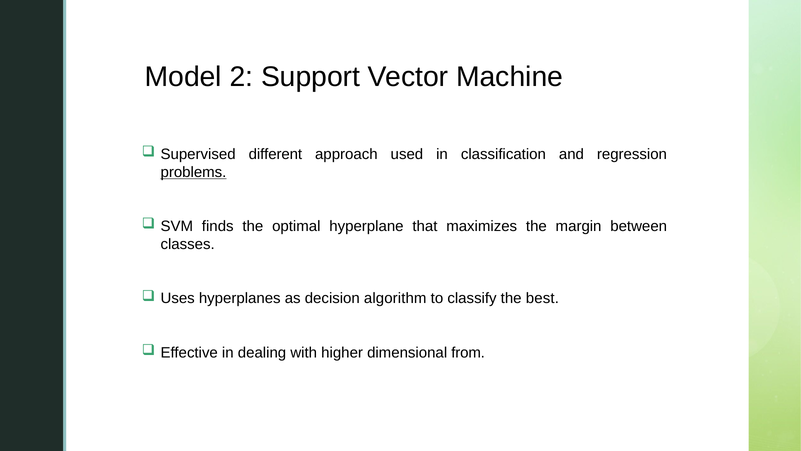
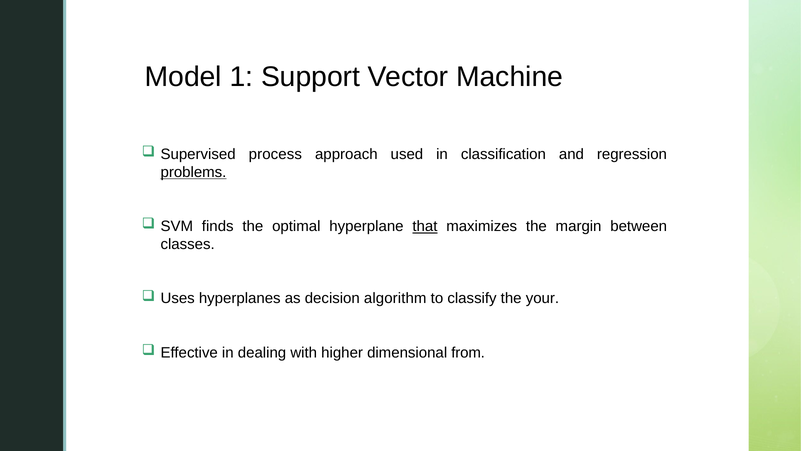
2: 2 -> 1 (241, 77)
different: different -> process (275, 154)
that underline: none -> present (425, 226)
best: best -> your (542, 298)
